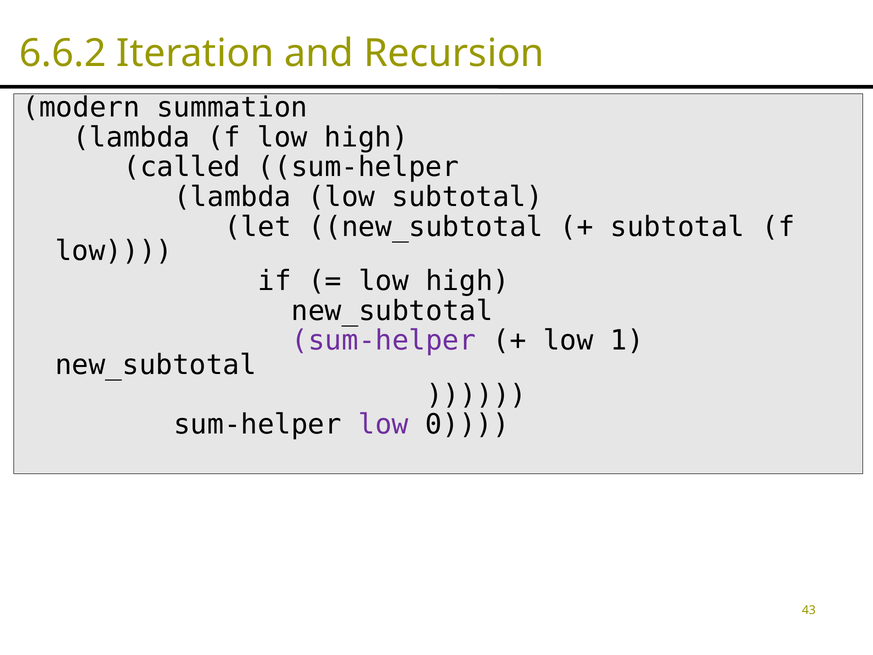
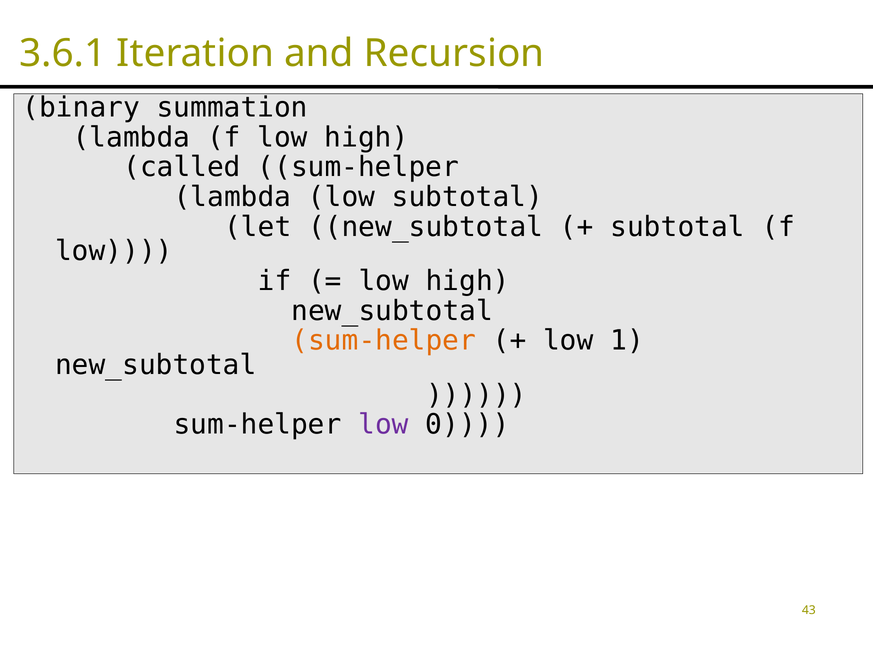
6.6.2: 6.6.2 -> 3.6.1 (63, 53)
modern: modern -> binary (81, 107)
sum-helper colour: purple -> orange (384, 341)
